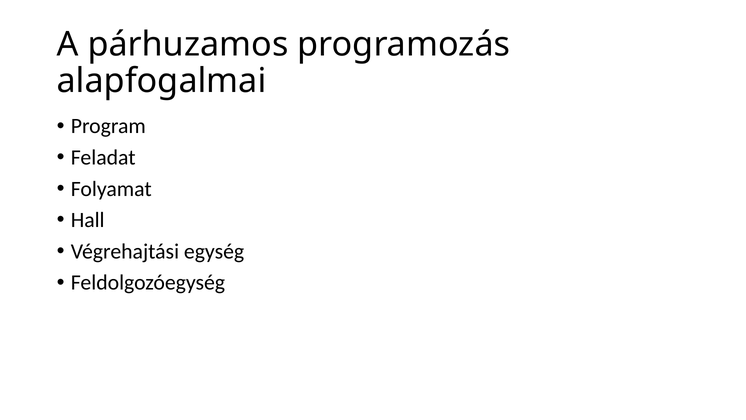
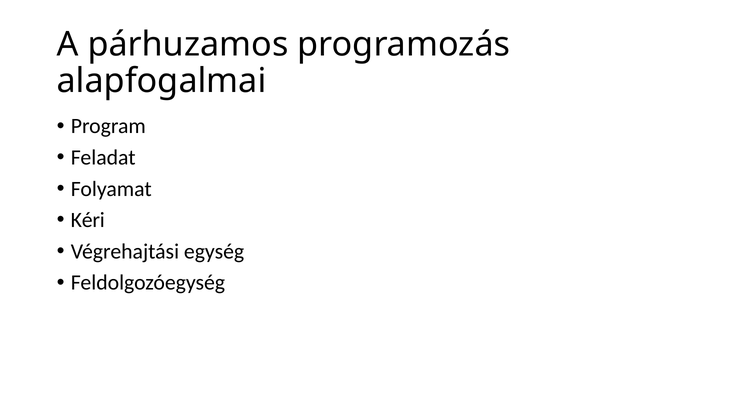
Hall: Hall -> Kéri (88, 220)
